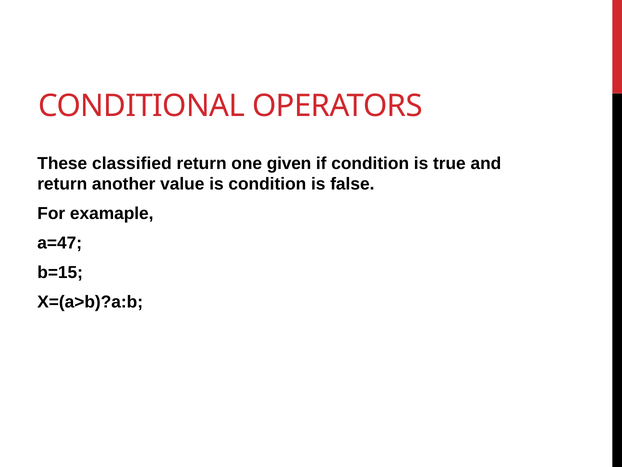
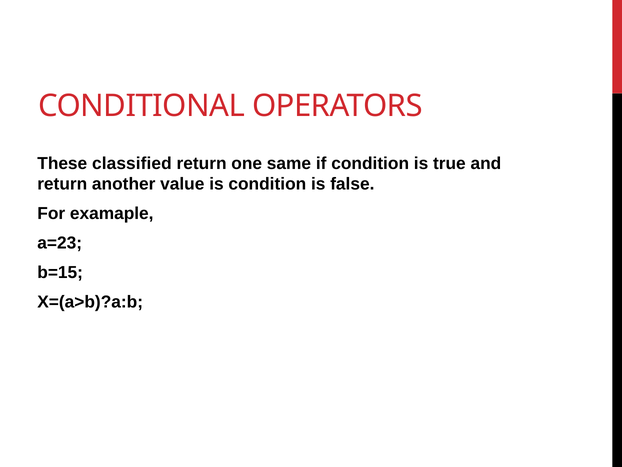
given: given -> same (289, 163)
a=47: a=47 -> a=23 (60, 243)
